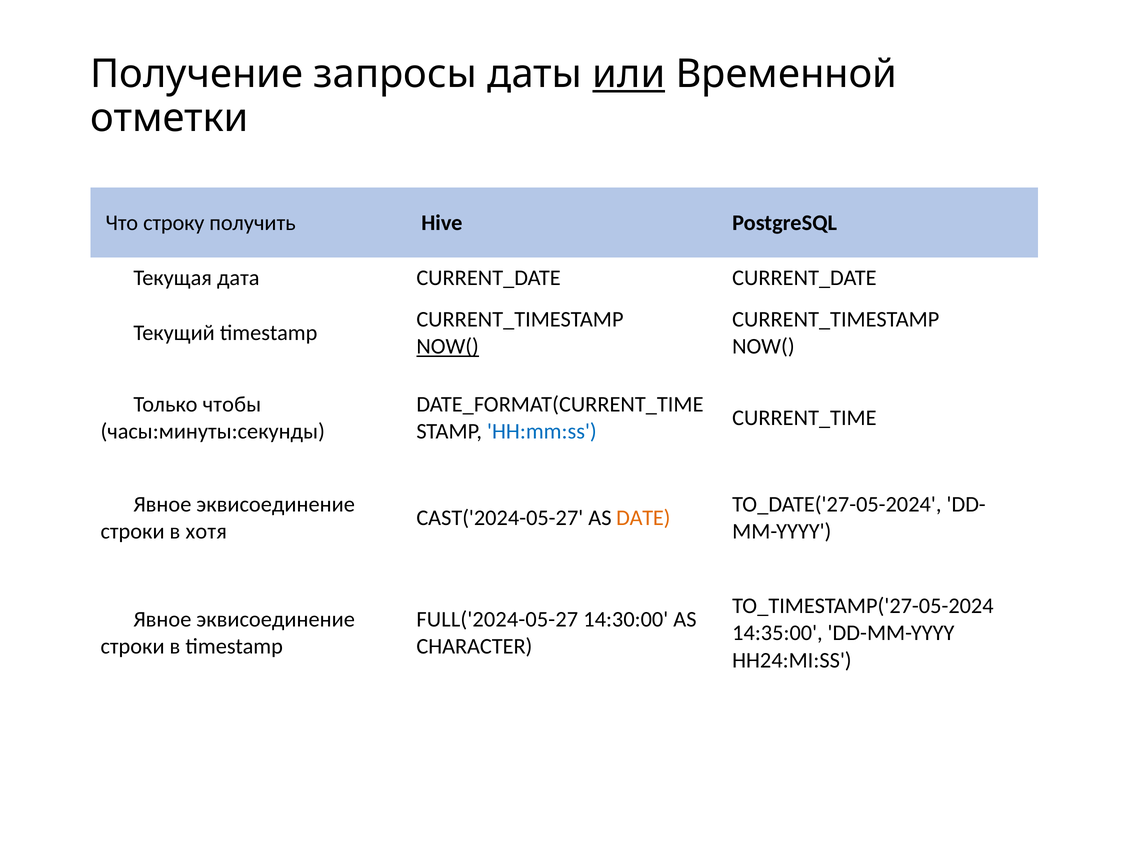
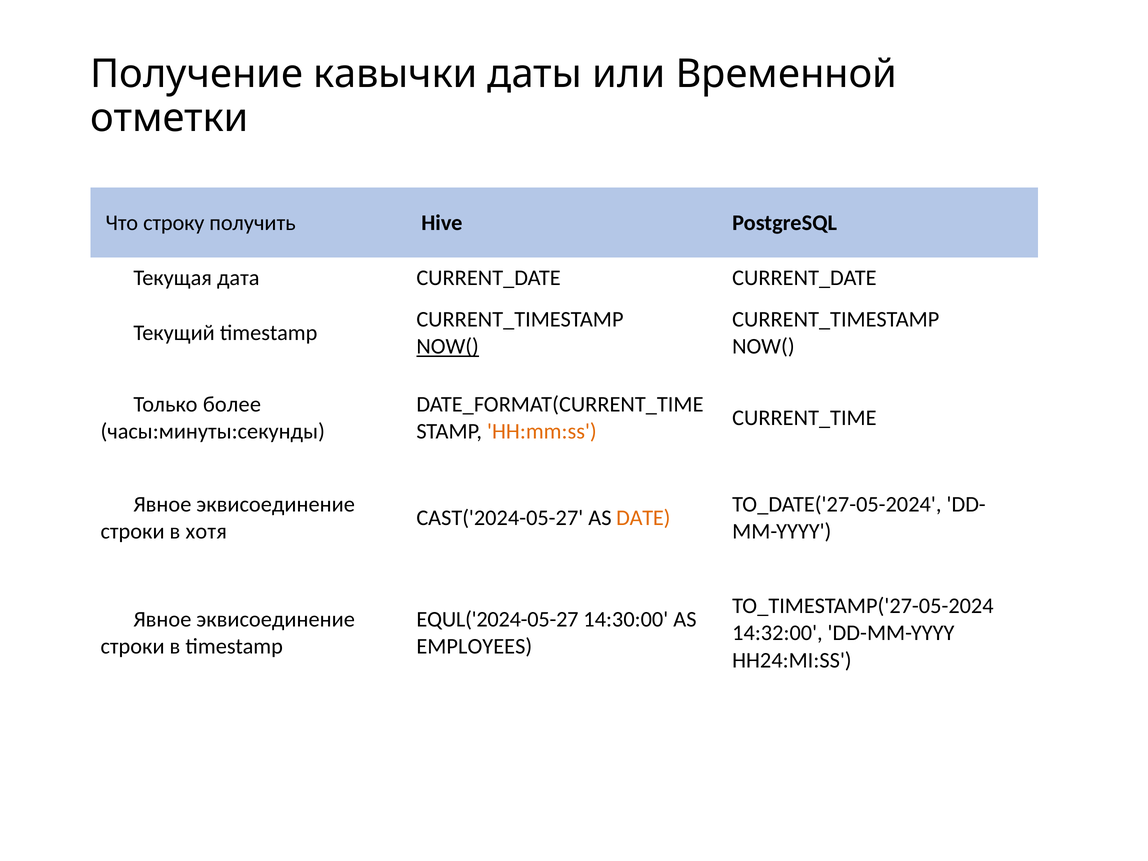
запросы: запросы -> кавычки (395, 74)
или underline: present -> none (629, 74)
чтобы: чтобы -> более (232, 404)
HH:mm:ss colour: blue -> orange (542, 432)
FULL('2024-05-27: FULL('2024-05-27 -> EQUL('2024-05-27 (497, 619)
14:35:00: 14:35:00 -> 14:32:00 (777, 633)
CHARACTER: CHARACTER -> EMPLOYEES (474, 647)
